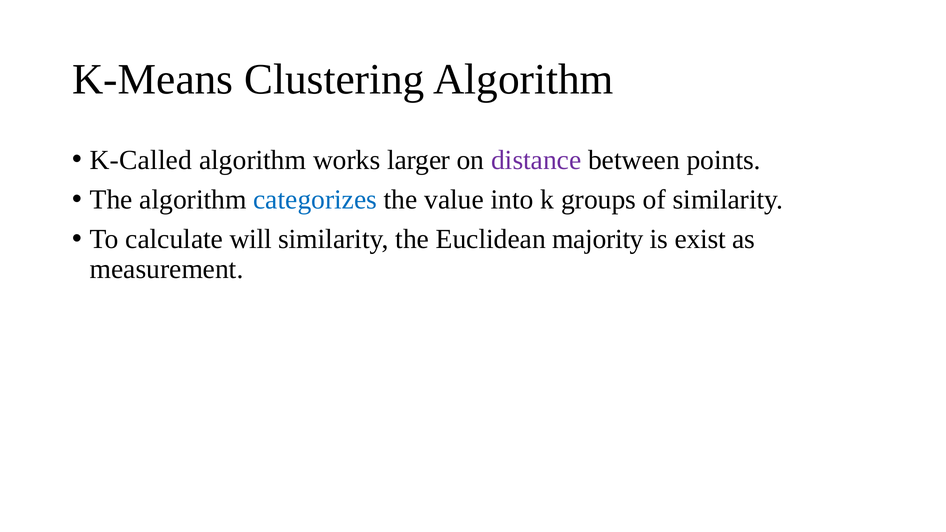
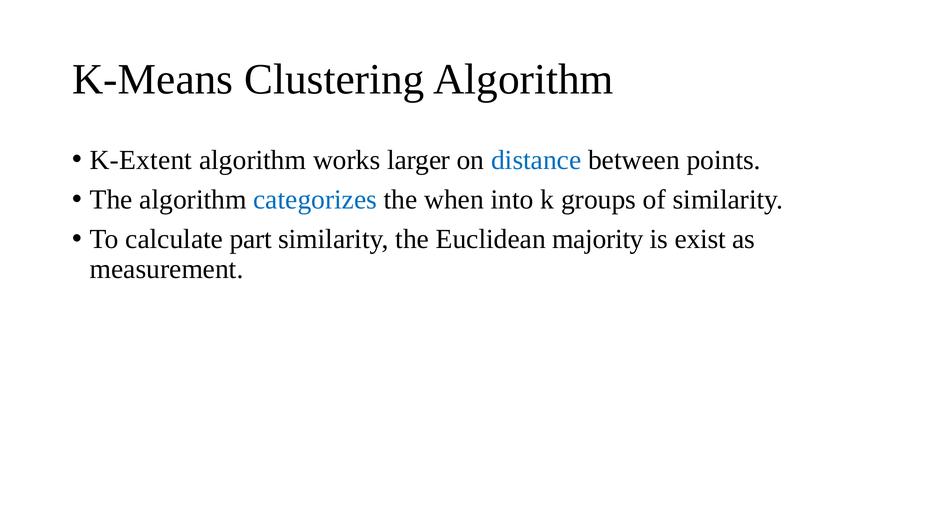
K-Called: K-Called -> K-Extent (141, 160)
distance colour: purple -> blue (536, 160)
value: value -> when (454, 200)
will: will -> part (251, 239)
